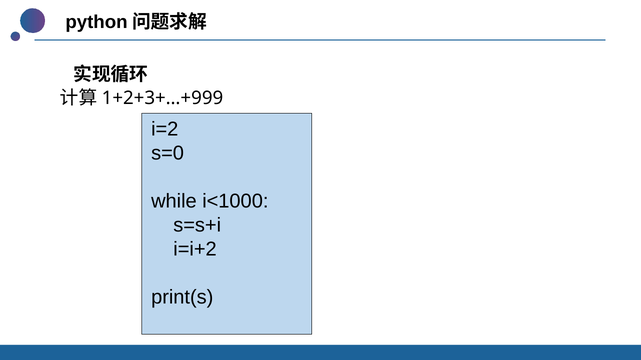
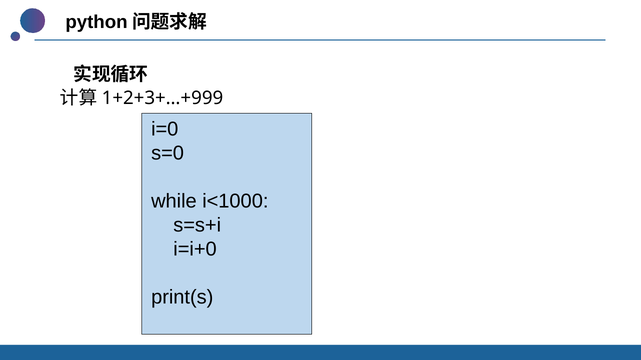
i=2: i=2 -> i=0 (165, 129)
i=i+2: i=i+2 -> i=i+0 (195, 250)
